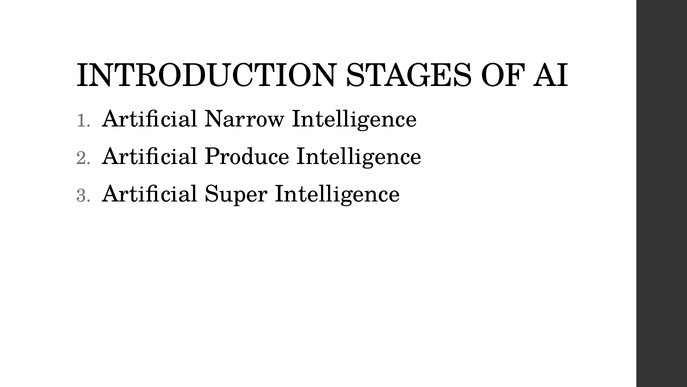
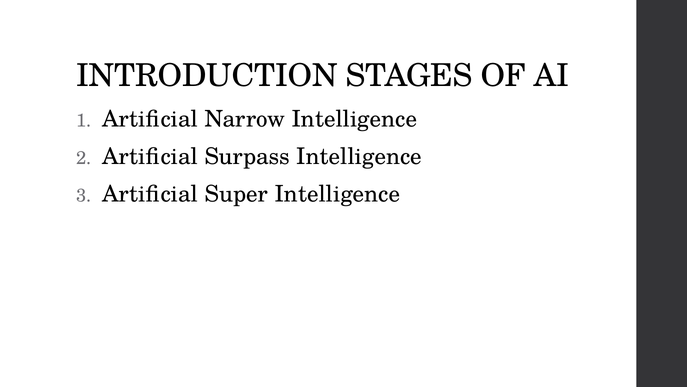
Produce: Produce -> Surpass (247, 157)
